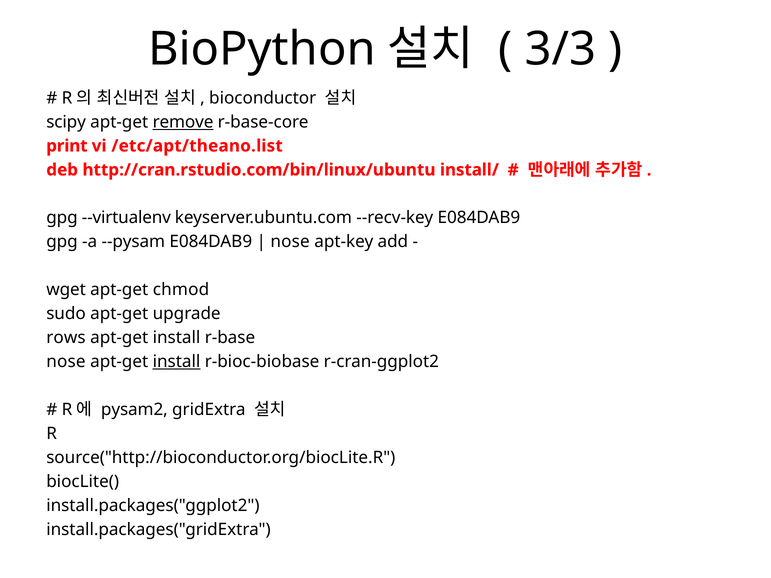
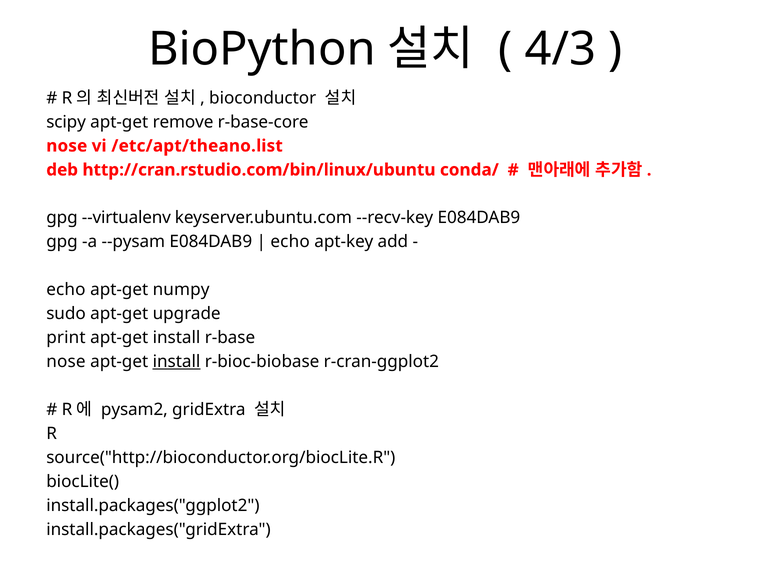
3/3: 3/3 -> 4/3 (561, 49)
remove underline: present -> none (183, 122)
print: print -> nose (67, 146)
install/: install/ -> conda/ (469, 170)
nose: nose -> echo (290, 242)
wget: wget -> echo (66, 290)
chmod: chmod -> numpy (181, 290)
rows: rows -> print (66, 338)
